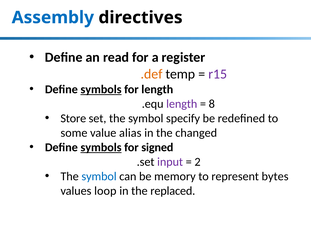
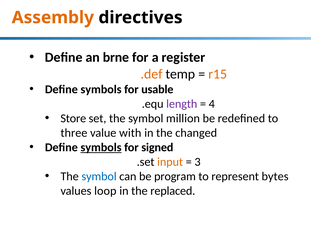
Assembly colour: blue -> orange (53, 18)
read: read -> brne (116, 57)
r15 colour: purple -> orange (218, 74)
symbols underline: present -> none (101, 89)
for length: length -> usable (157, 89)
8: 8 -> 4 (212, 104)
specify: specify -> million (183, 119)
some: some -> three (74, 133)
alias: alias -> with (130, 133)
input colour: purple -> orange (170, 162)
2: 2 -> 3 (198, 162)
memory: memory -> program (175, 177)
